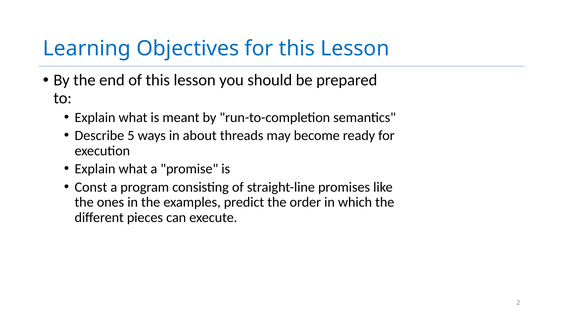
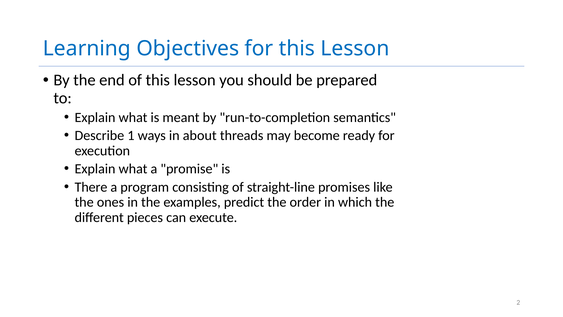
5: 5 -> 1 (131, 135)
Const: Const -> There (91, 187)
